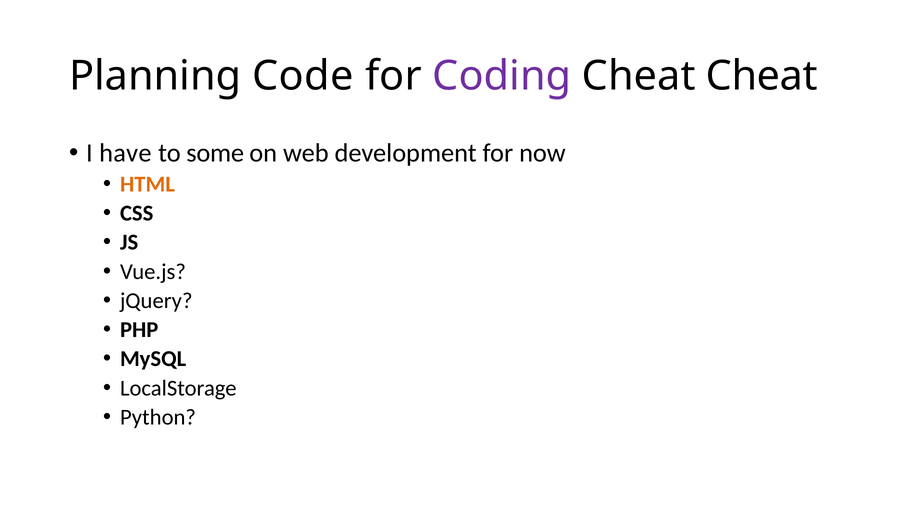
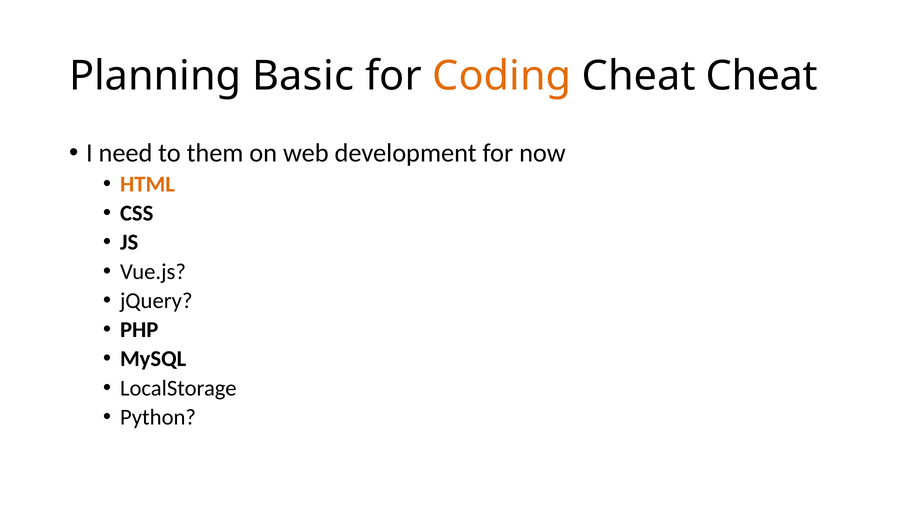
Code: Code -> Basic (303, 76)
Coding colour: purple -> orange (502, 76)
have: have -> need (125, 153)
some: some -> them (215, 153)
